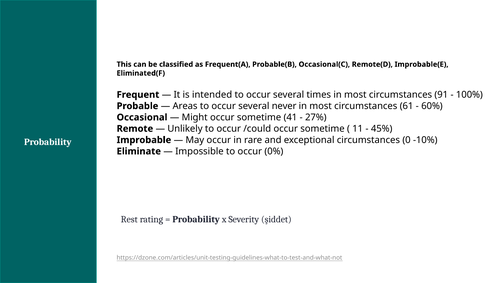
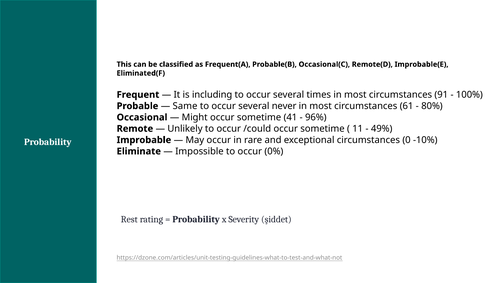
intended: intended -> including (212, 95)
Areas: Areas -> Same (185, 106)
60%: 60% -> 80% (432, 106)
27%: 27% -> 96% (316, 117)
45%: 45% -> 49% (382, 128)
